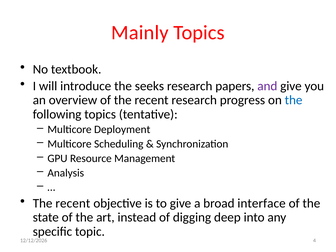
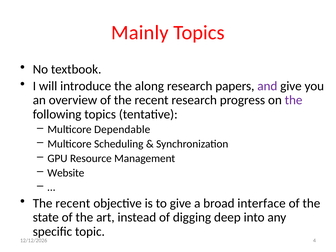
seeks: seeks -> along (149, 86)
the colour: blue -> purple (294, 100)
Deployment: Deployment -> Dependable (122, 129)
Analysis: Analysis -> Website (66, 173)
